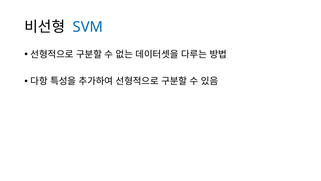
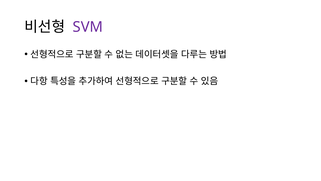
SVM colour: blue -> purple (88, 27)
